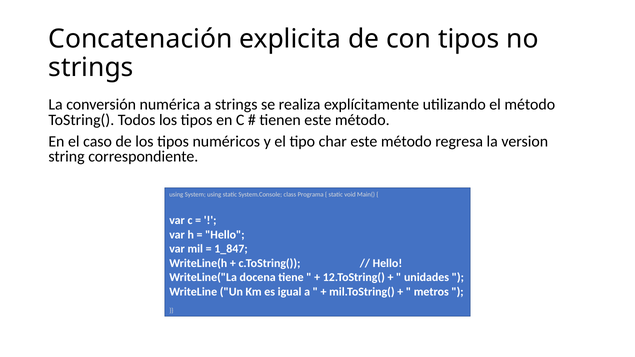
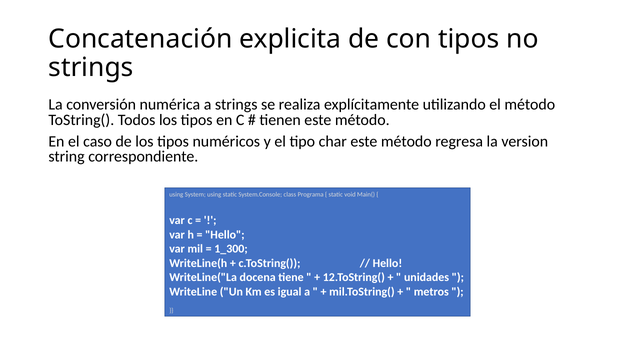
1_847: 1_847 -> 1_300 (231, 249)
